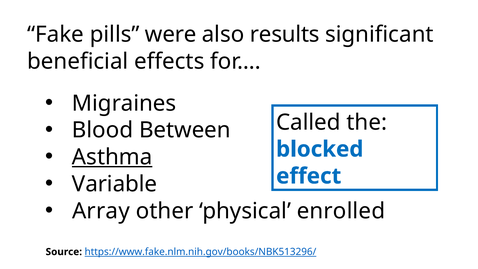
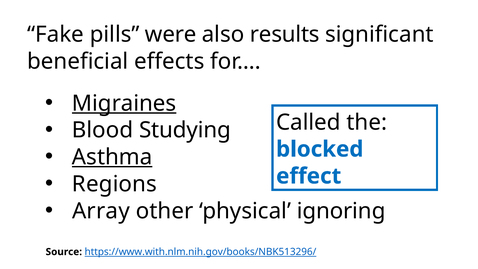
Migraines underline: none -> present (124, 103)
Between: Between -> Studying (185, 130)
Variable: Variable -> Regions (114, 184)
enrolled: enrolled -> ignoring (341, 211)
https://www.fake.nlm.nih.gov/books/NBK513296/: https://www.fake.nlm.nih.gov/books/NBK513296/ -> https://www.with.nlm.nih.gov/books/NBK513296/ (200, 252)
